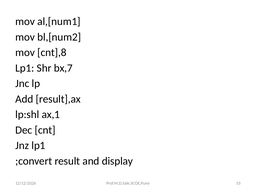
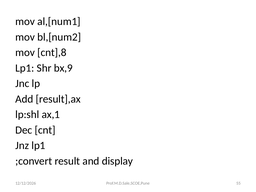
bx,7: bx,7 -> bx,9 (63, 68)
